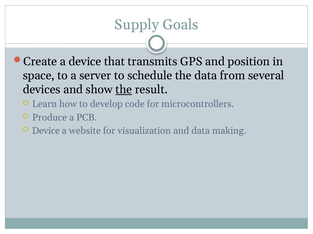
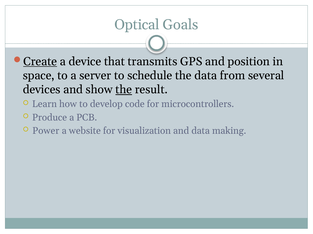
Supply: Supply -> Optical (137, 25)
Create underline: none -> present (40, 62)
Device: Device -> Power (46, 131)
